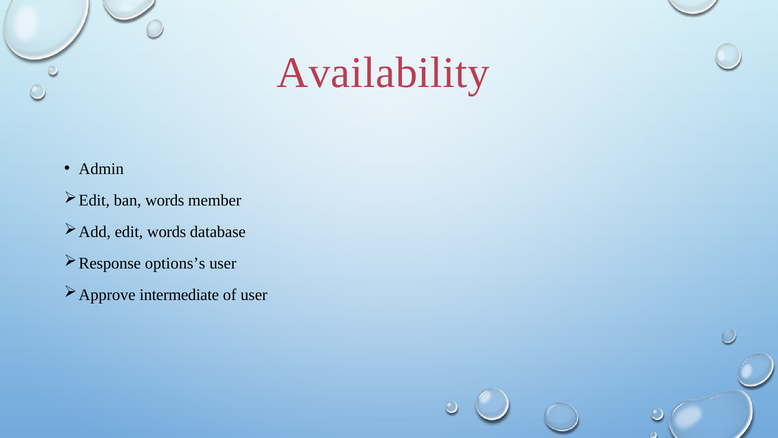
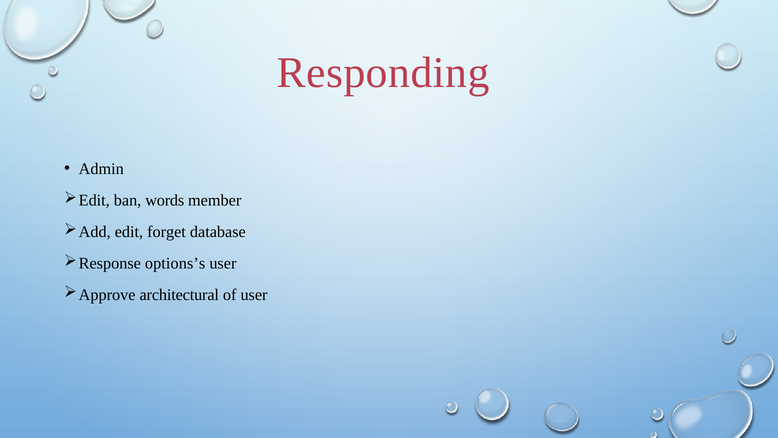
Availability: Availability -> Responding (383, 73)
edit words: words -> forget (167, 232)
intermediate: intermediate -> architectural (179, 295)
